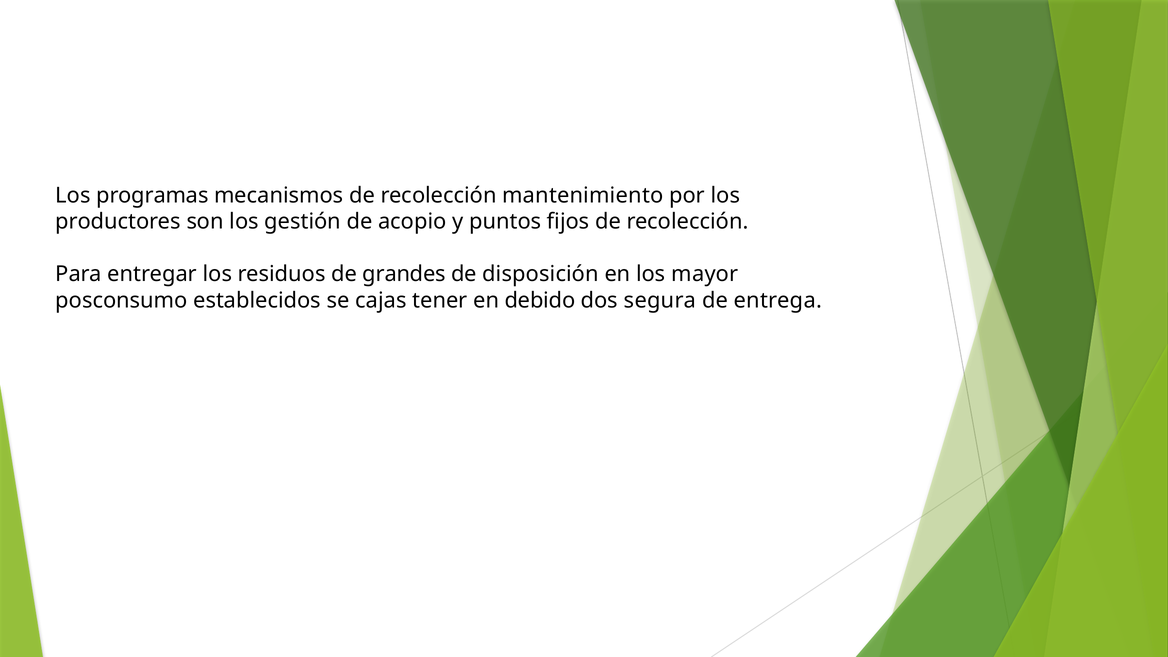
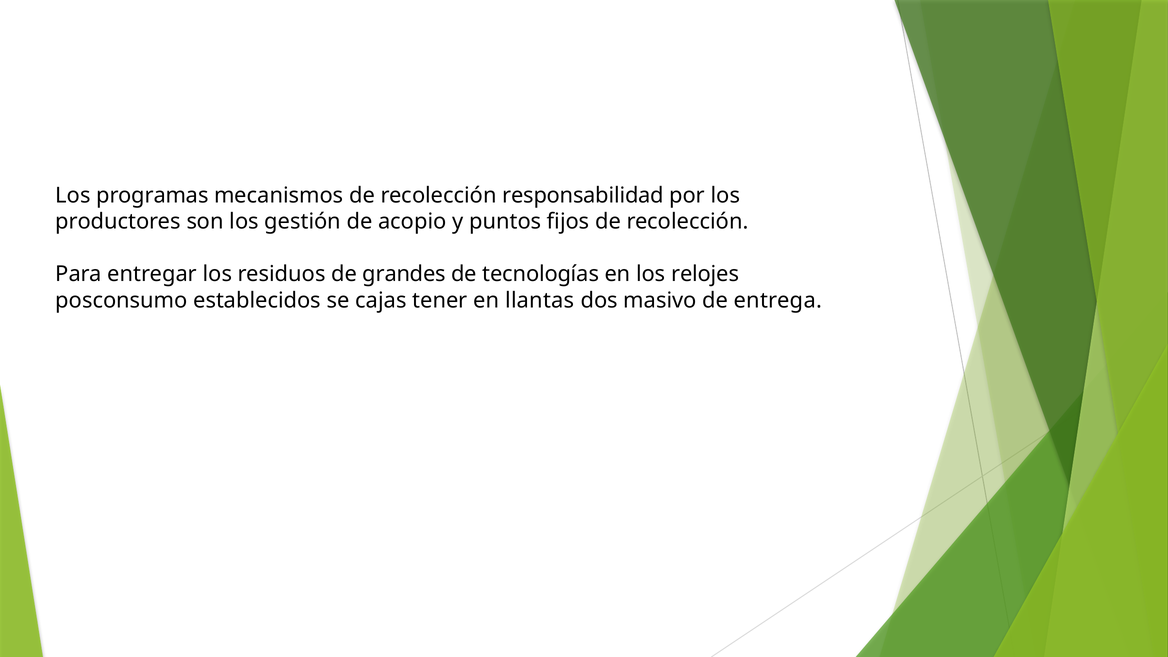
mantenimiento: mantenimiento -> responsabilidad (583, 195)
disposición: disposición -> tecnologías (541, 274)
mayor: mayor -> relojes (705, 274)
debido: debido -> llantas (540, 301)
segura: segura -> masivo (660, 301)
